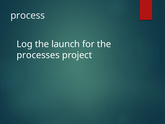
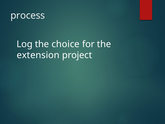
launch: launch -> choice (66, 44)
processes: processes -> extension (38, 55)
